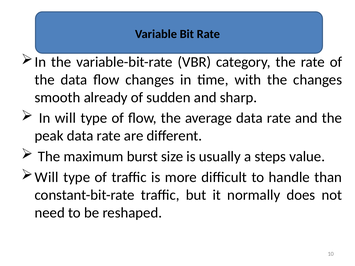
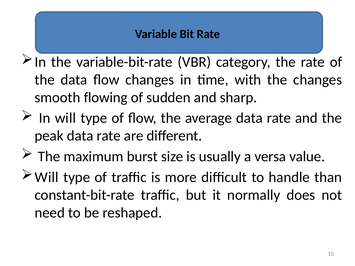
already: already -> flowing (106, 97)
steps: steps -> versa (270, 157)
